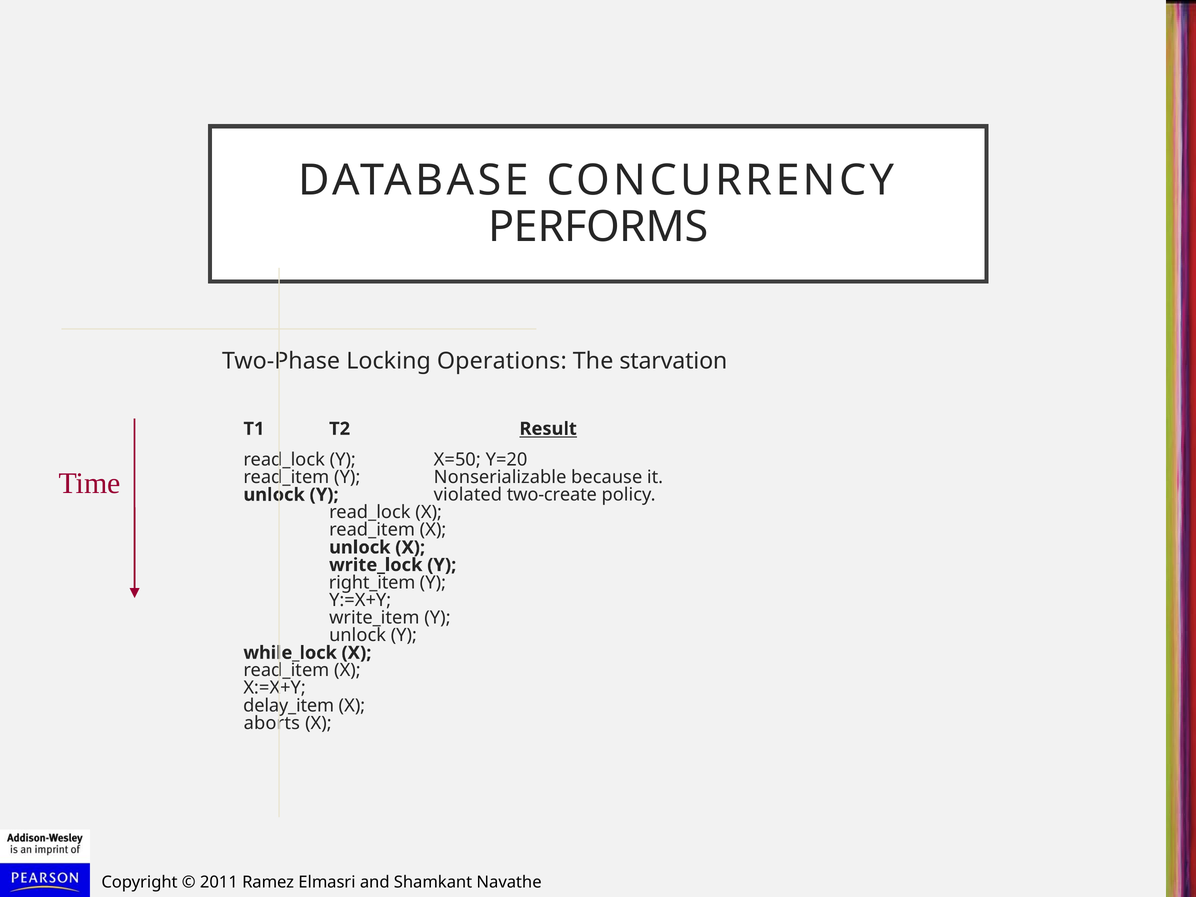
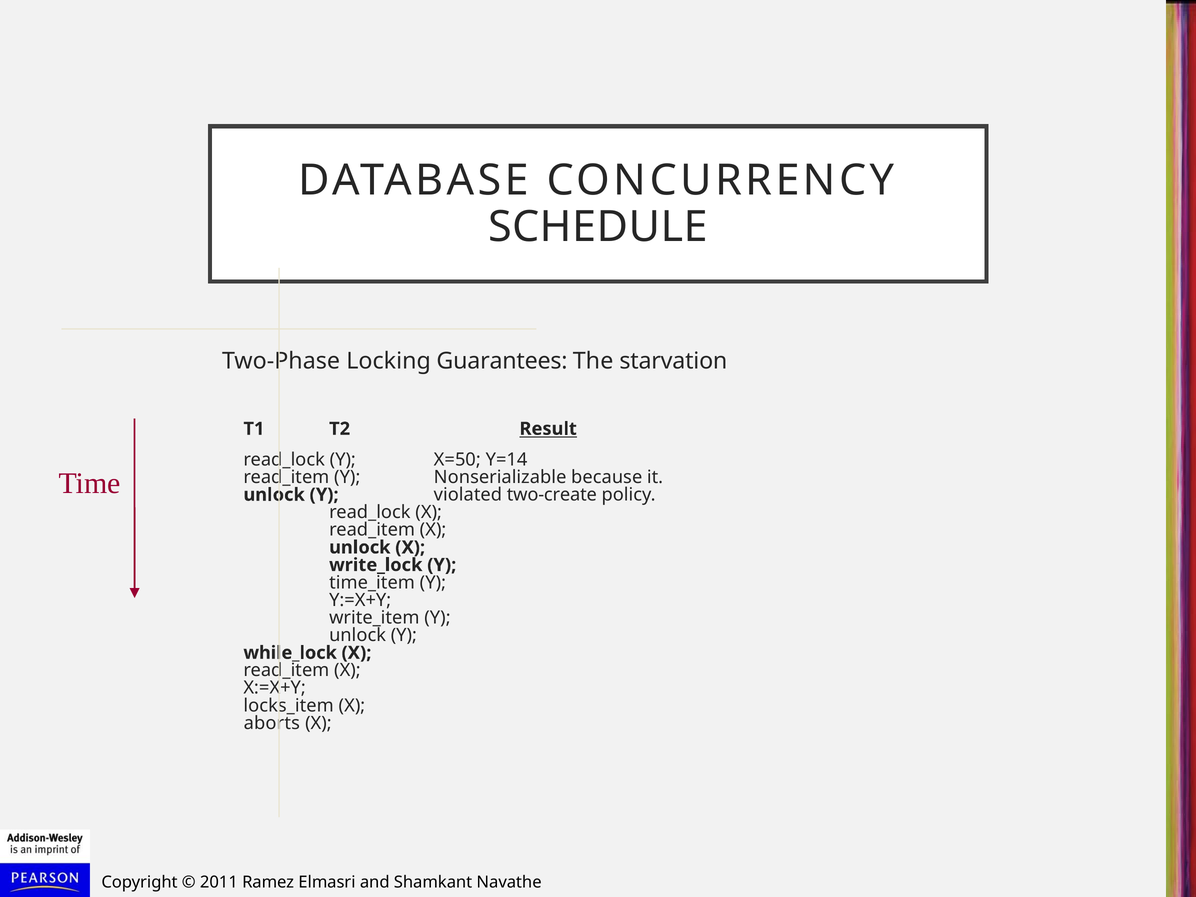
PERFORMS: PERFORMS -> SCHEDULE (598, 227)
Operations: Operations -> Guarantees (502, 361)
Y=20: Y=20 -> Y=14 (507, 460)
right_item: right_item -> time_item (372, 583)
delay_item: delay_item -> locks_item (289, 705)
